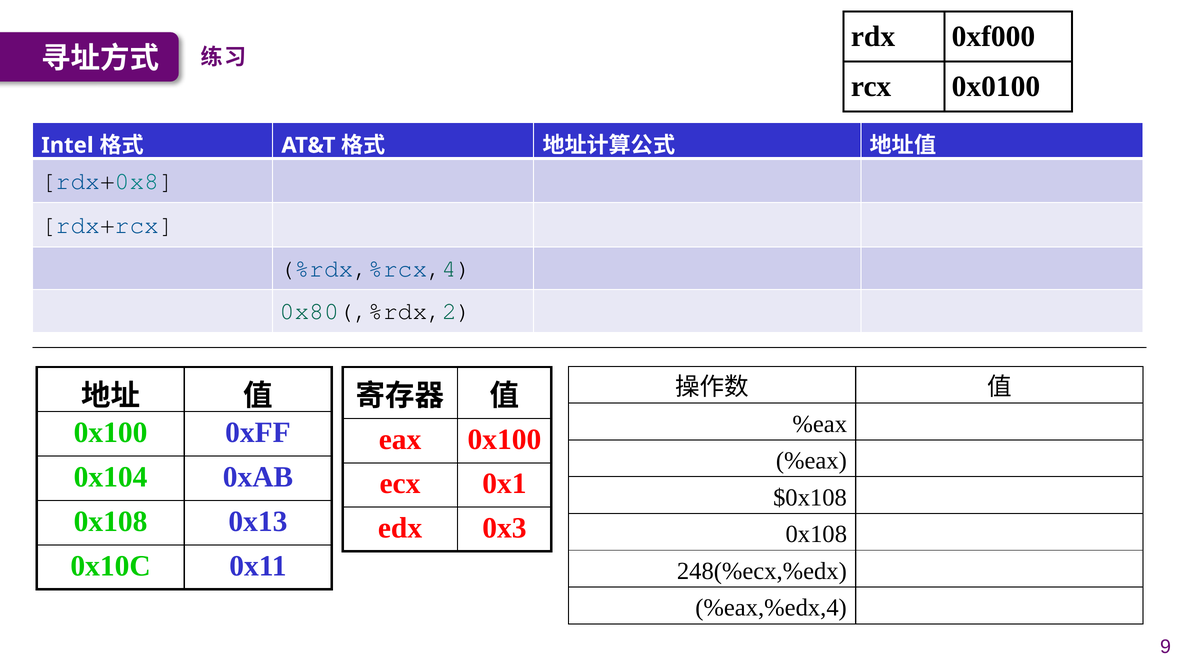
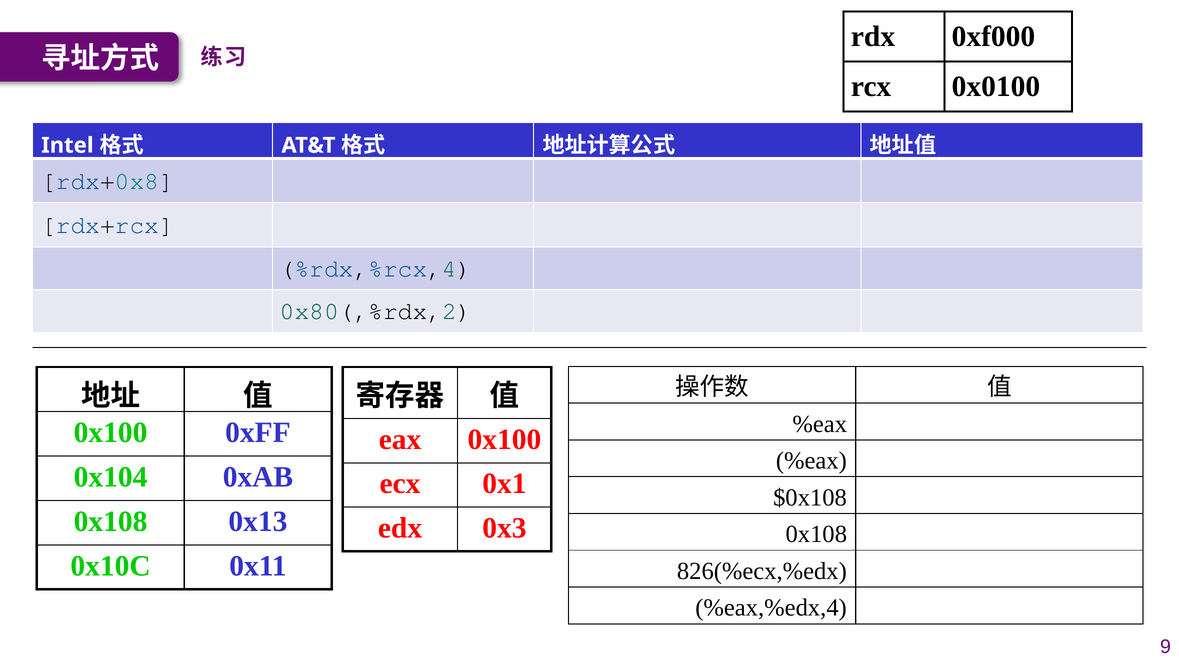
248(%ecx,%edx: 248(%ecx,%edx -> 826(%ecx,%edx (762, 571)
